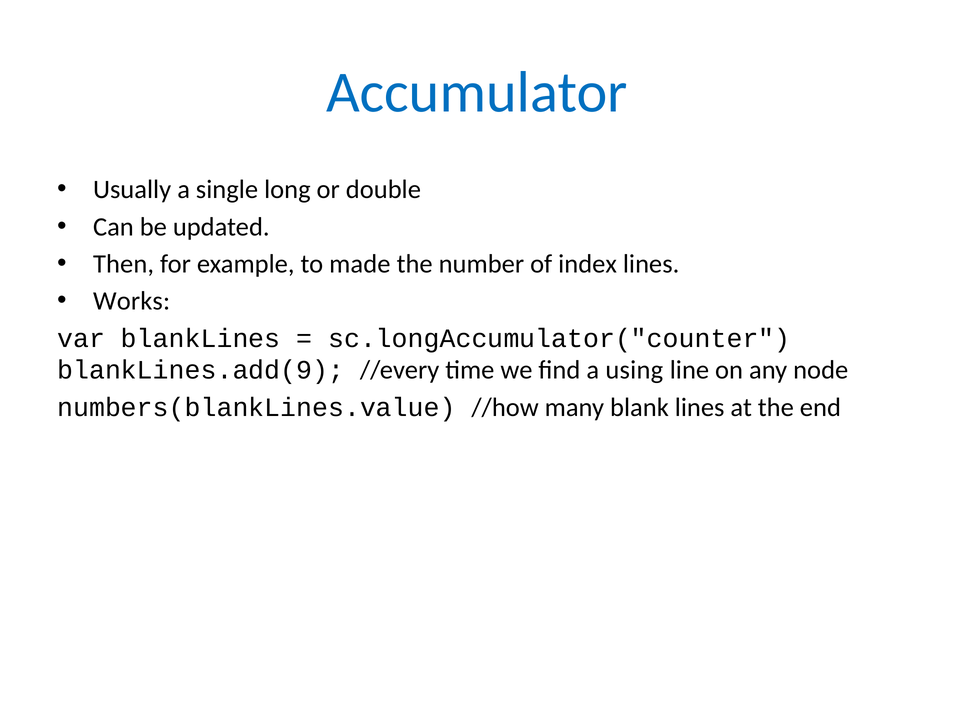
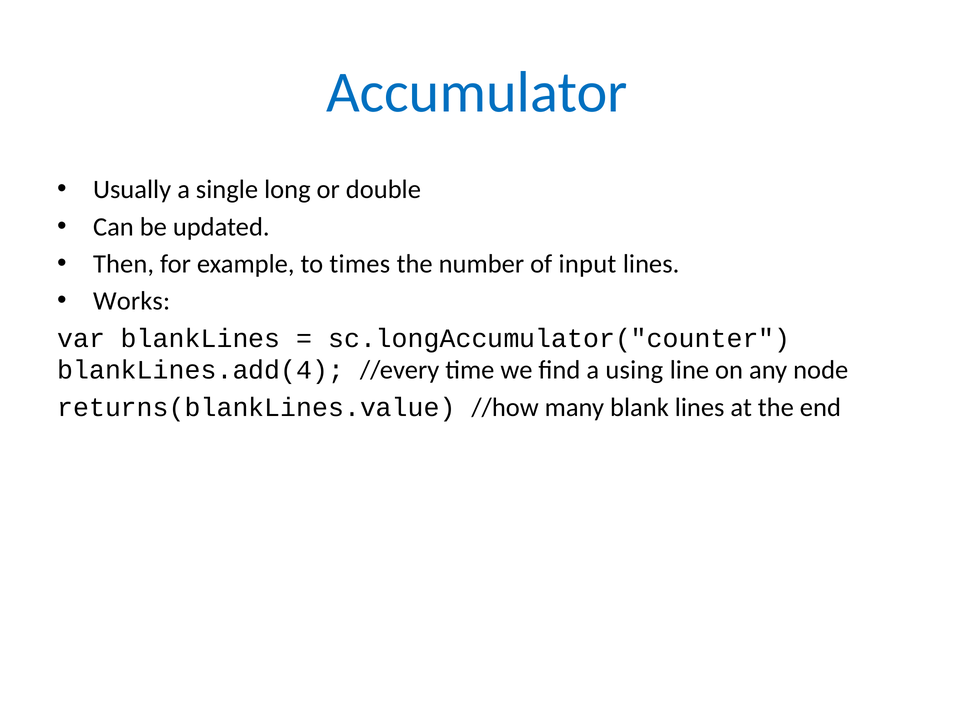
made: made -> times (360, 264)
index: index -> input (587, 264)
blankLines.add(9: blankLines.add(9 -> blankLines.add(4 (201, 370)
numbers(blankLines.value: numbers(blankLines.value -> returns(blankLines.value (256, 407)
